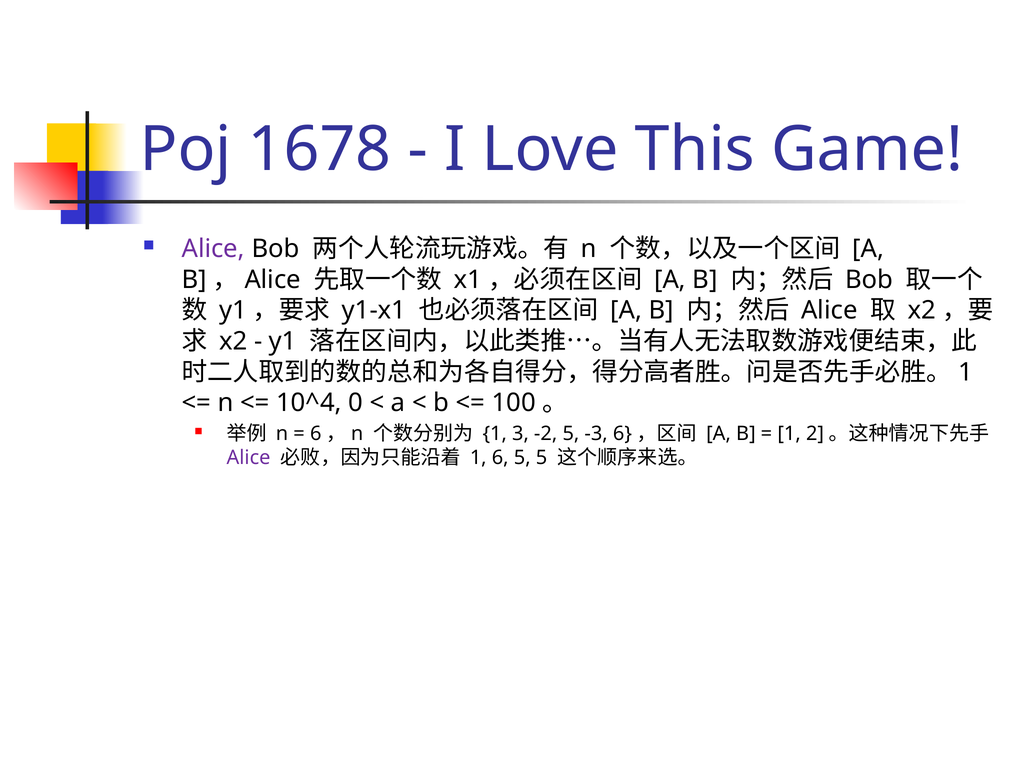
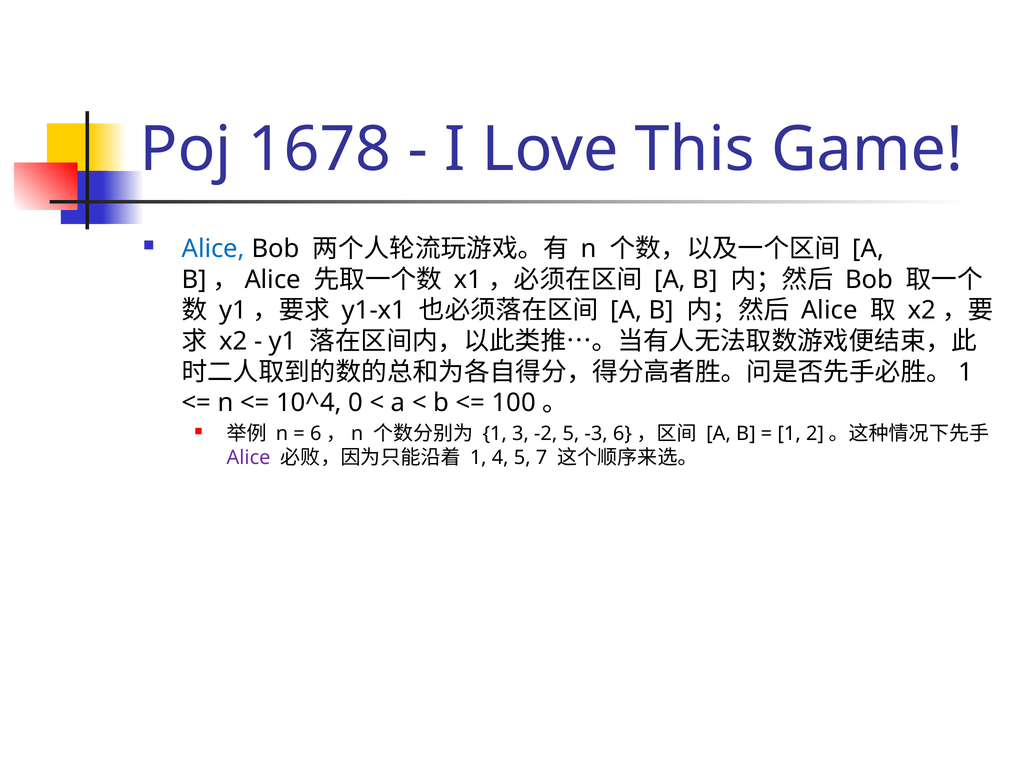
Alice colour: purple -> blue (213, 249)
6: 6 -> 4 (500, 458)
5 5: 5 -> 7 (542, 458)
